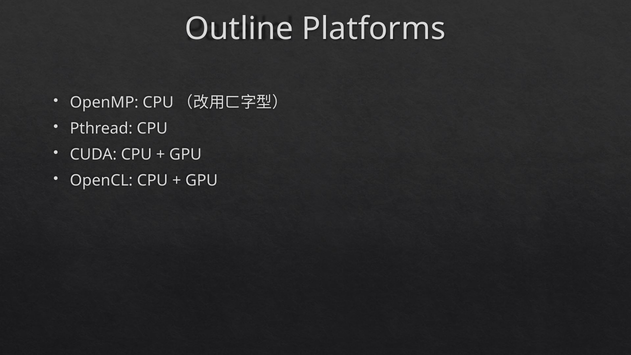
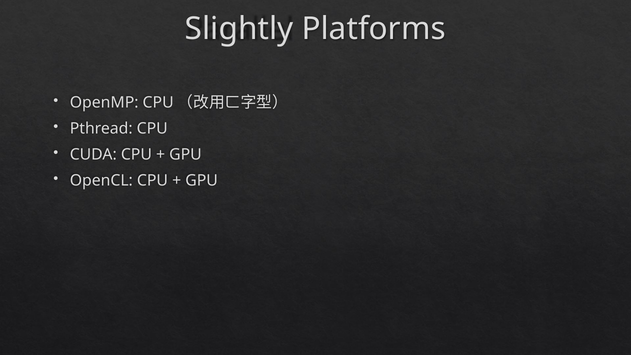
Outline: Outline -> Slightly (239, 29)
